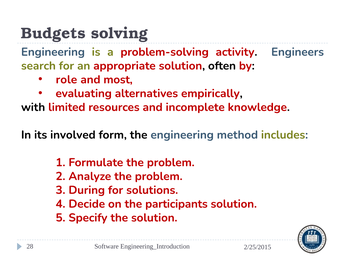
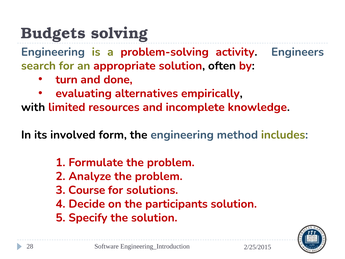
role: role -> turn (67, 79)
most: most -> done (118, 79)
During: During -> Course (87, 190)
